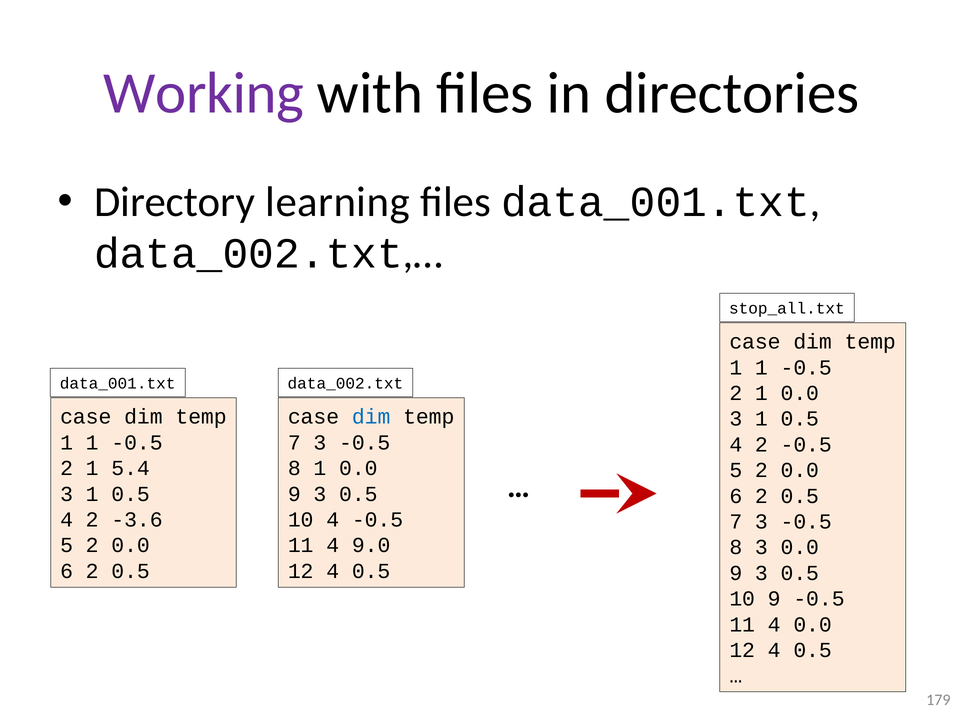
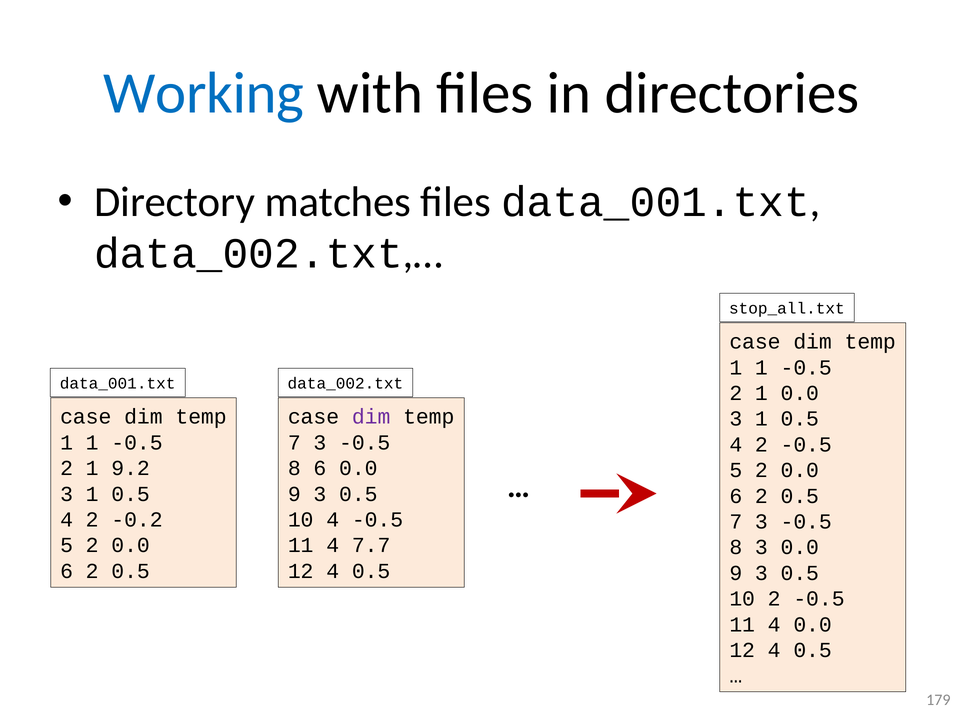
Working colour: purple -> blue (204, 93)
learning: learning -> matches (338, 202)
dim colour: blue -> purple (371, 417)
5.4: 5.4 -> 9.2 (131, 468)
8 1: 1 -> 6 (320, 468)
-3.6: -3.6 -> -0.2 (137, 520)
9.0: 9.0 -> 7.7 (371, 545)
10 9: 9 -> 2 (774, 599)
